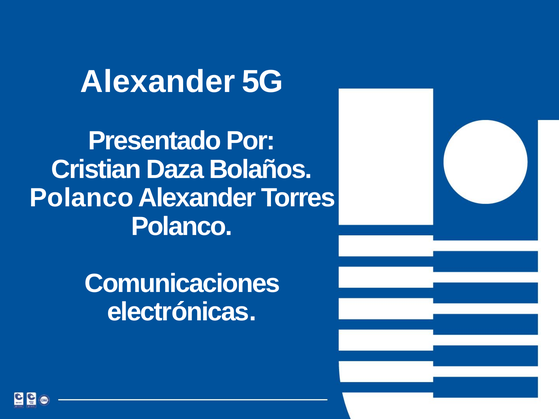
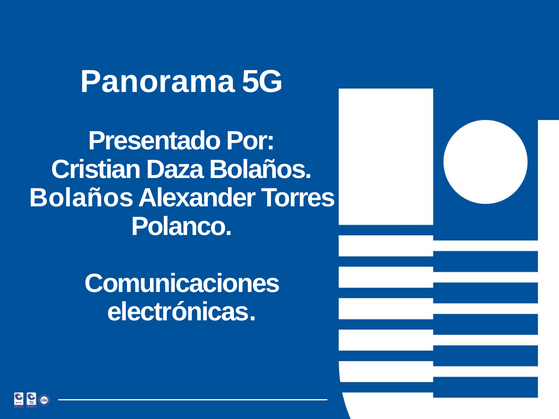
Alexander: Alexander -> Panorama (158, 82)
Polanco: Polanco -> Bolaños (82, 198)
